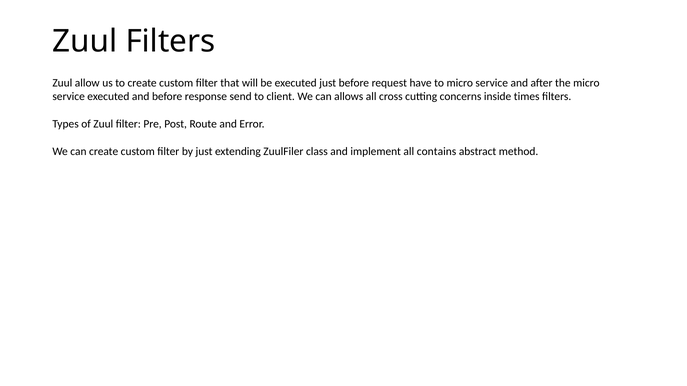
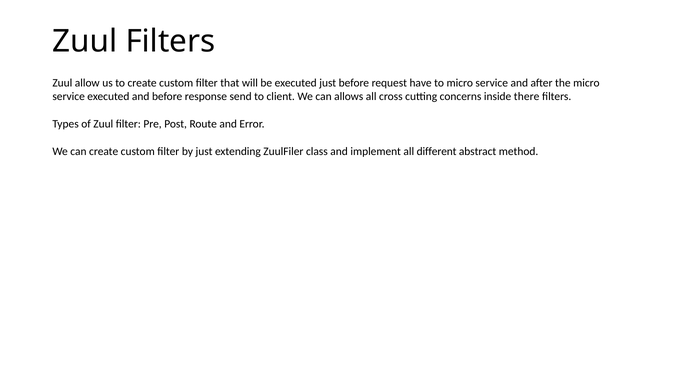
times: times -> there (527, 97)
contains: contains -> different (437, 152)
